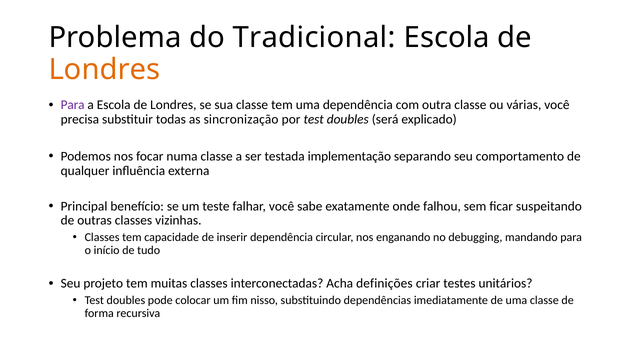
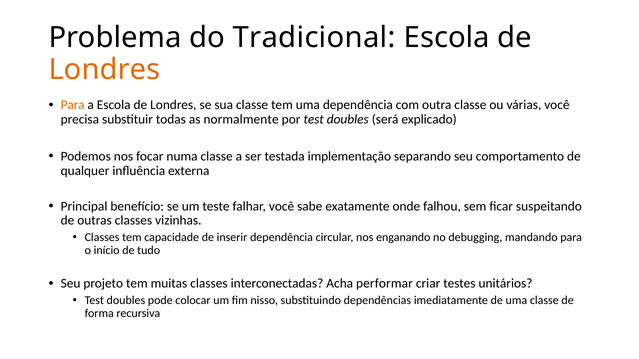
Para colour: purple -> orange (73, 105)
sincronização: sincronização -> normalmente (241, 120)
definições: definições -> performar (384, 284)
